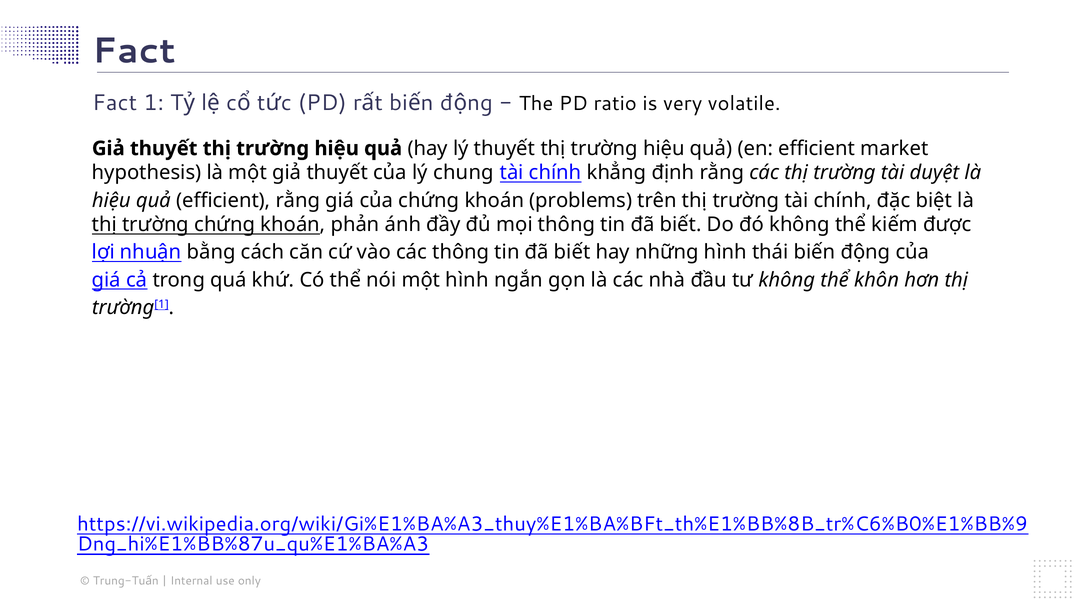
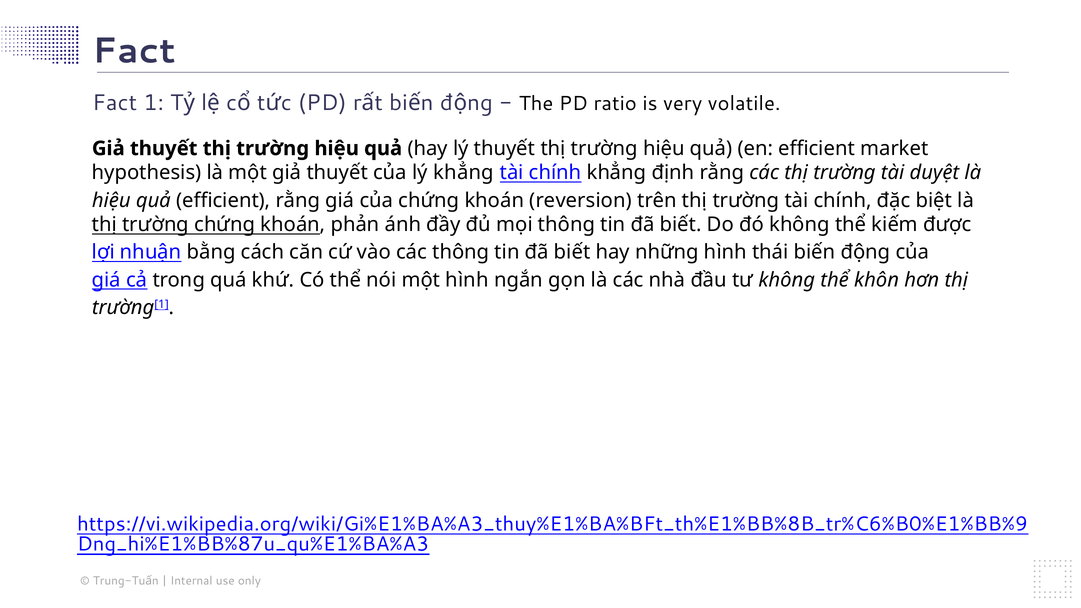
lý chung: chung -> khẳng (464, 173)
problems: problems -> reversion (581, 200)
